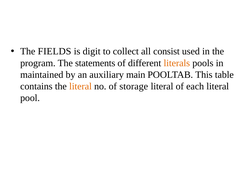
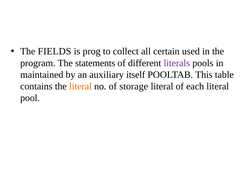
digit: digit -> prog (92, 52)
consist: consist -> certain (166, 52)
literals colour: orange -> purple (177, 63)
main: main -> itself (136, 75)
